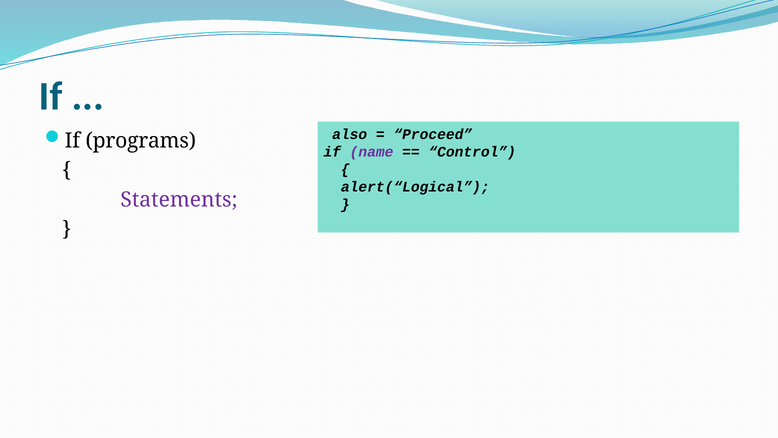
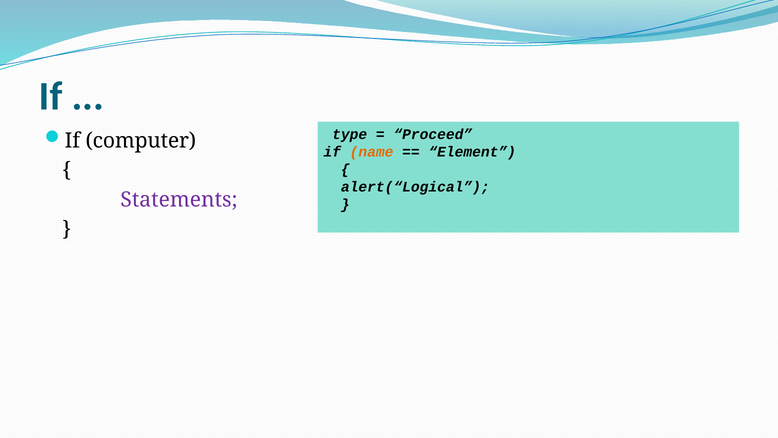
also: also -> type (350, 134)
programs: programs -> computer (141, 140)
name colour: purple -> orange (372, 152)
Control: Control -> Element (472, 152)
